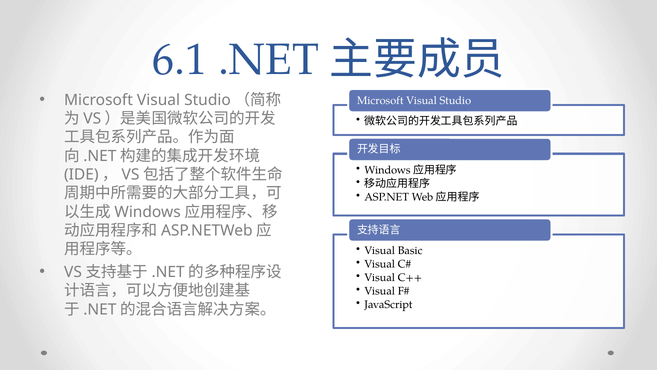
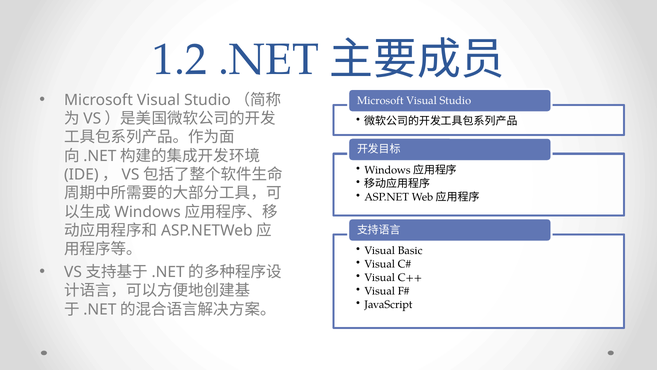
6.1: 6.1 -> 1.2 (180, 60)
